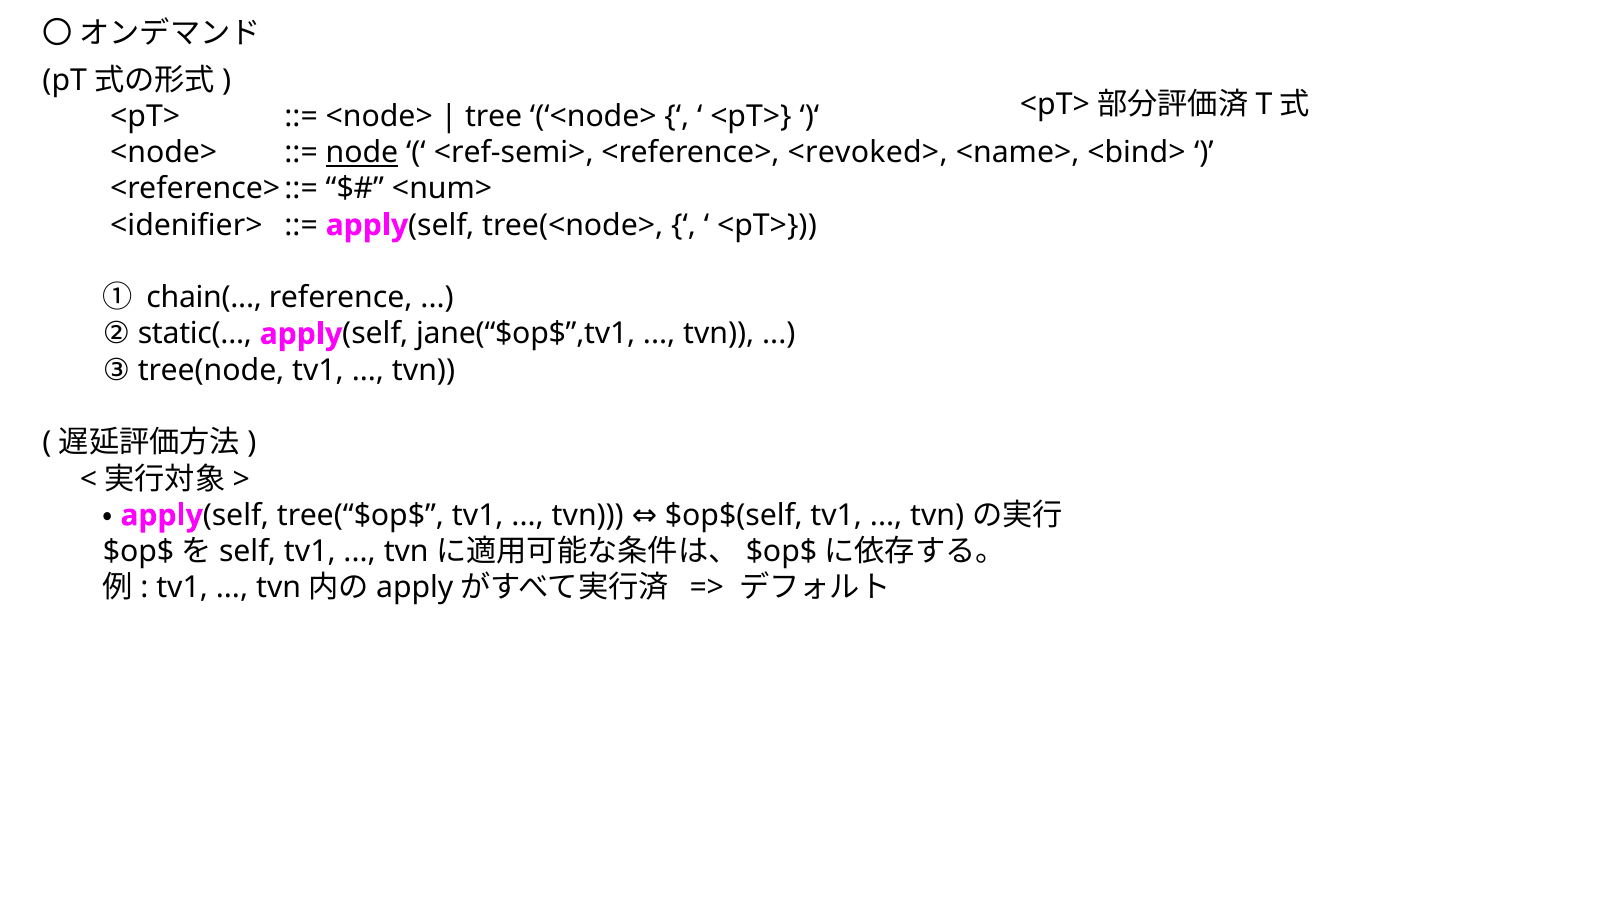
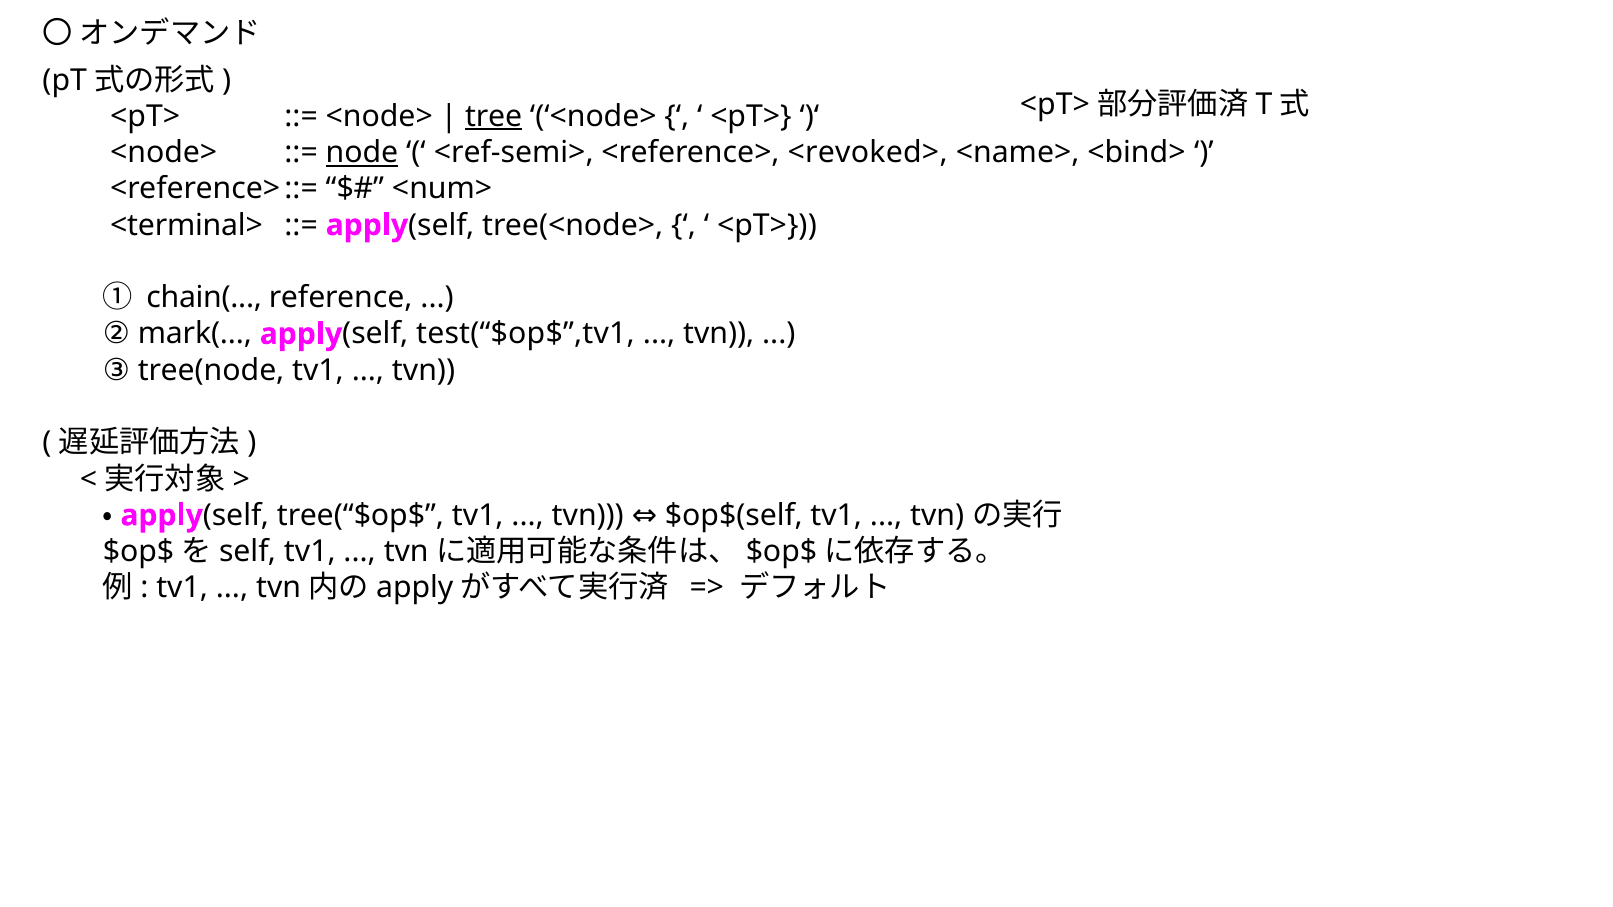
tree underline: none -> present (494, 116)
<idenifier>: <idenifier> -> <terminal> (186, 225)
static(: static( -> mark( (195, 334)
jane(“$op$”,tv1: jane(“$op$”,tv1 -> test(“$op$”,tv1 (525, 334)
